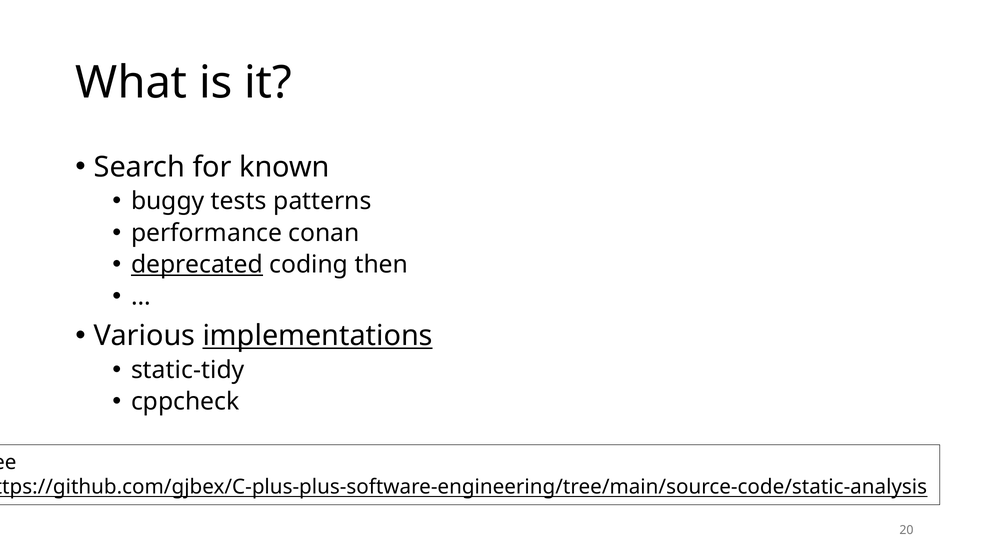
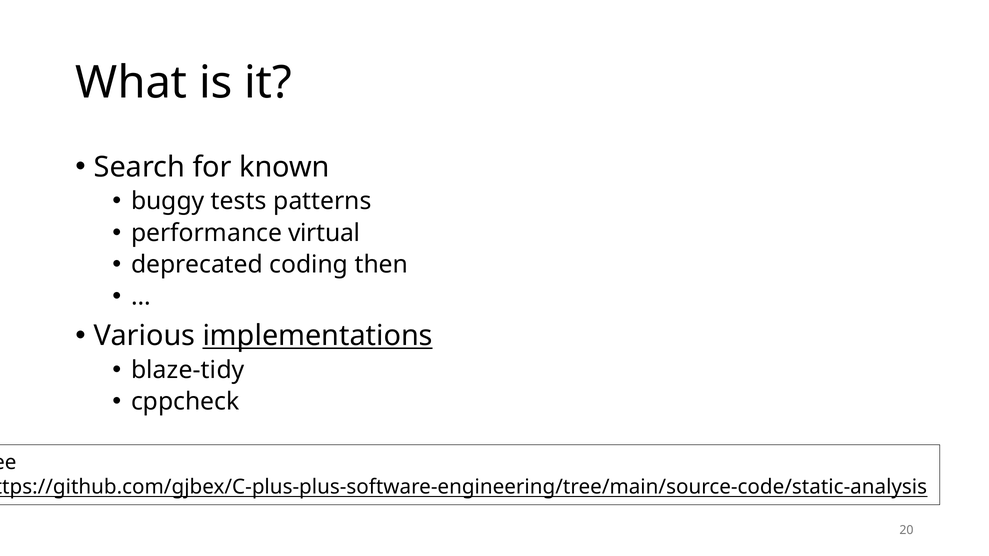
conan: conan -> virtual (324, 233)
deprecated underline: present -> none (197, 265)
static-tidy: static-tidy -> blaze-tidy (188, 370)
